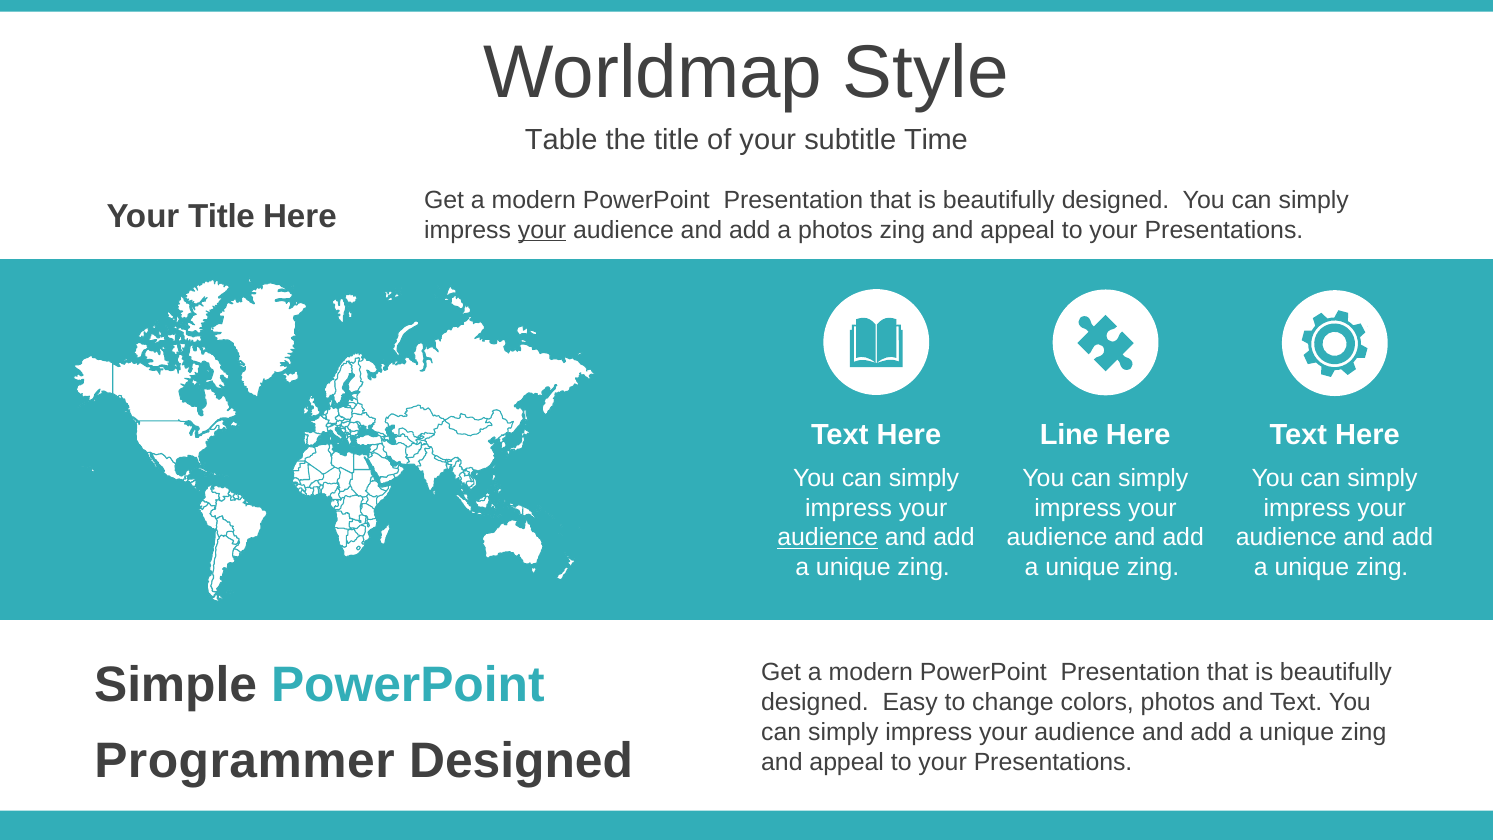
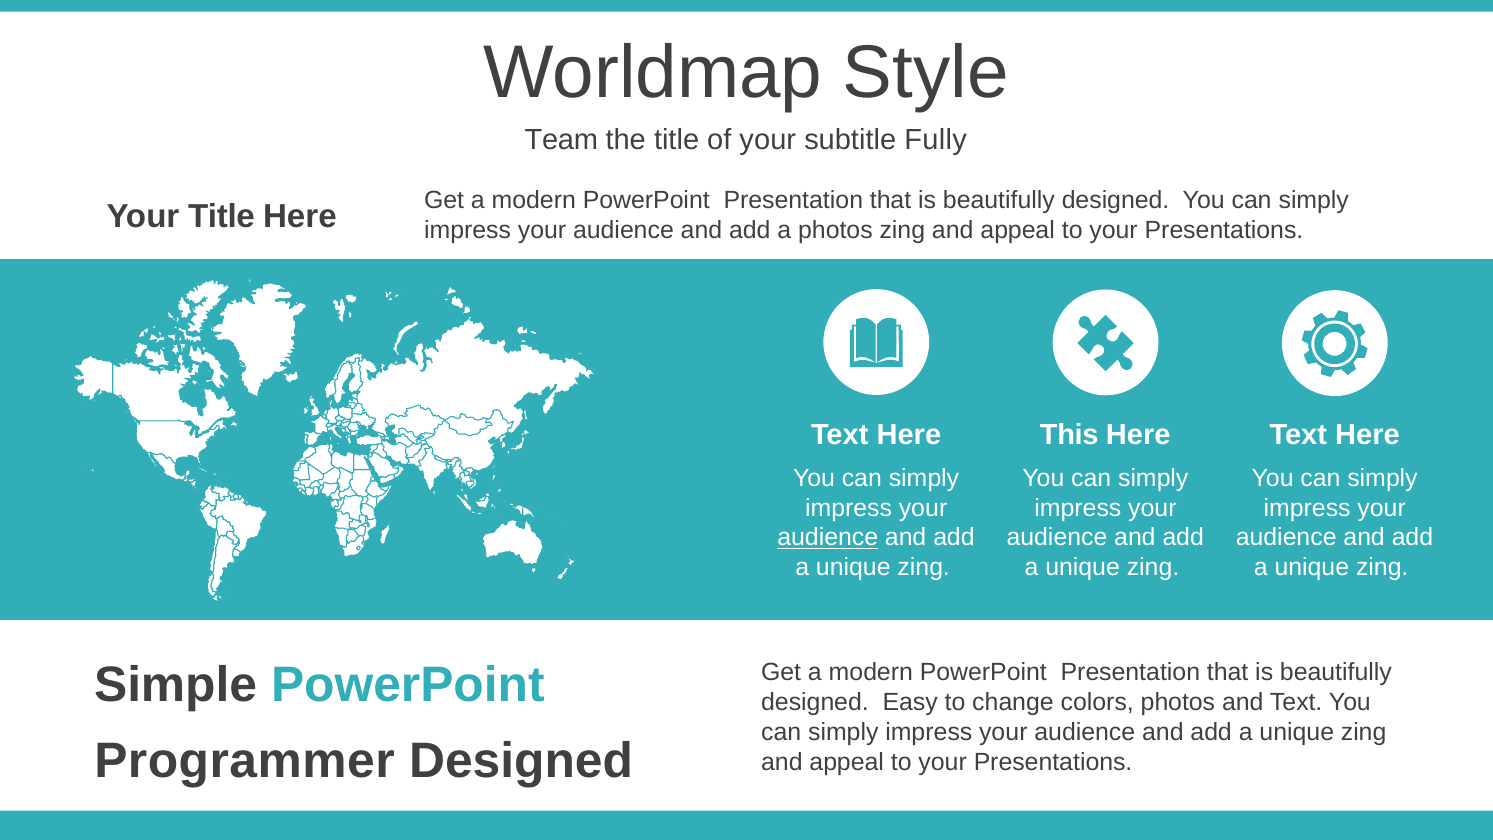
Table: Table -> Team (561, 140)
Time: Time -> Fully (936, 140)
your underline: present -> none (542, 230)
Line: Line -> This (1069, 435)
